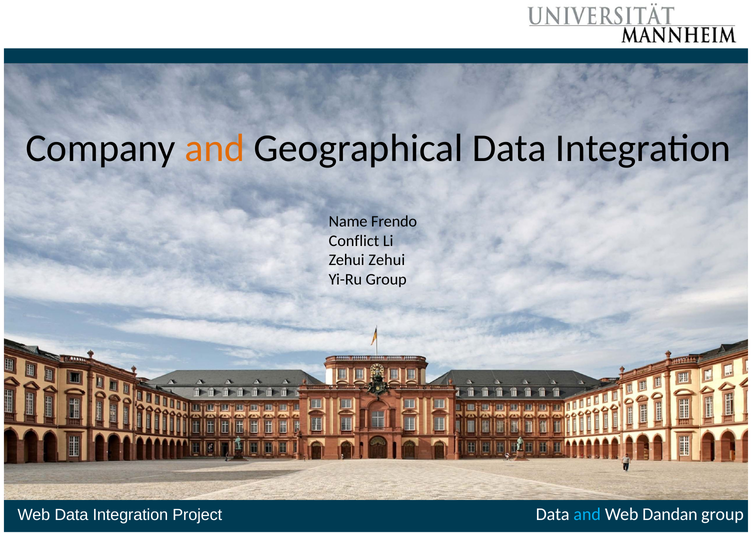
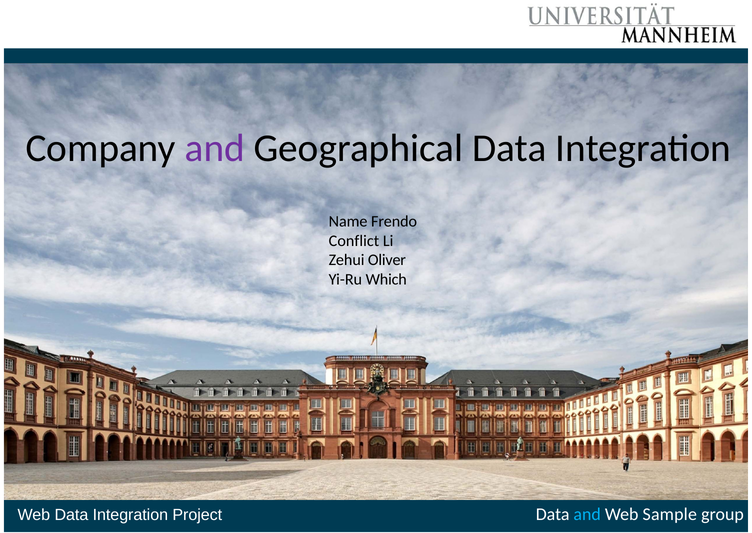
and colour: orange -> purple (215, 148)
Zehui Zehui: Zehui -> Oliver (387, 260)
Yi-Ru Group: Group -> Which (386, 279)
Dandan: Dandan -> Sample (670, 514)
